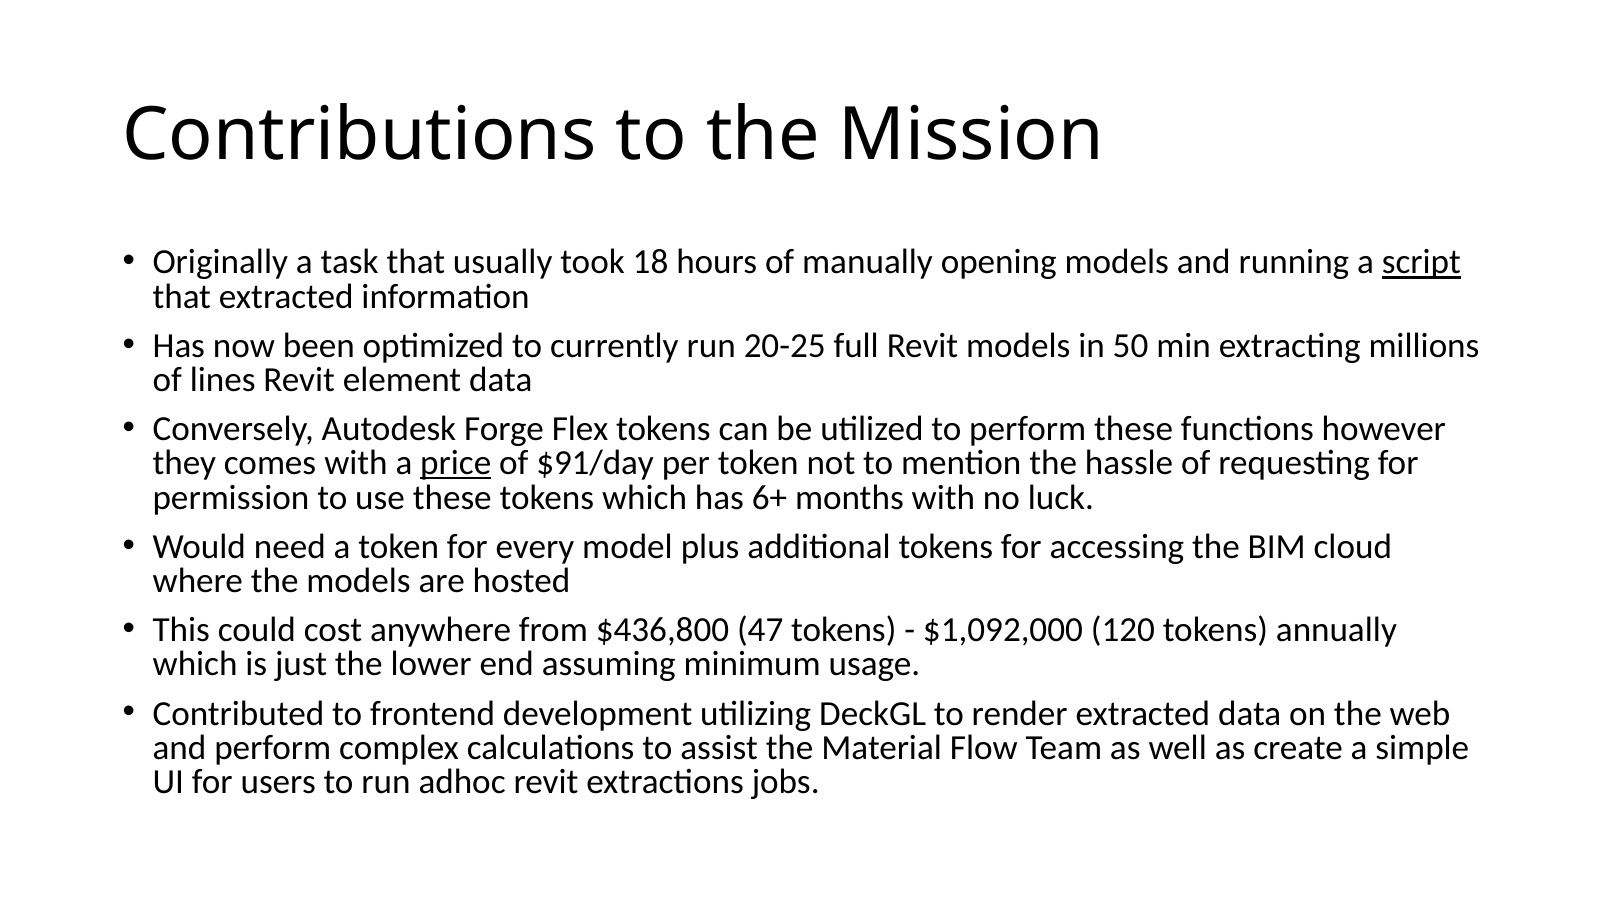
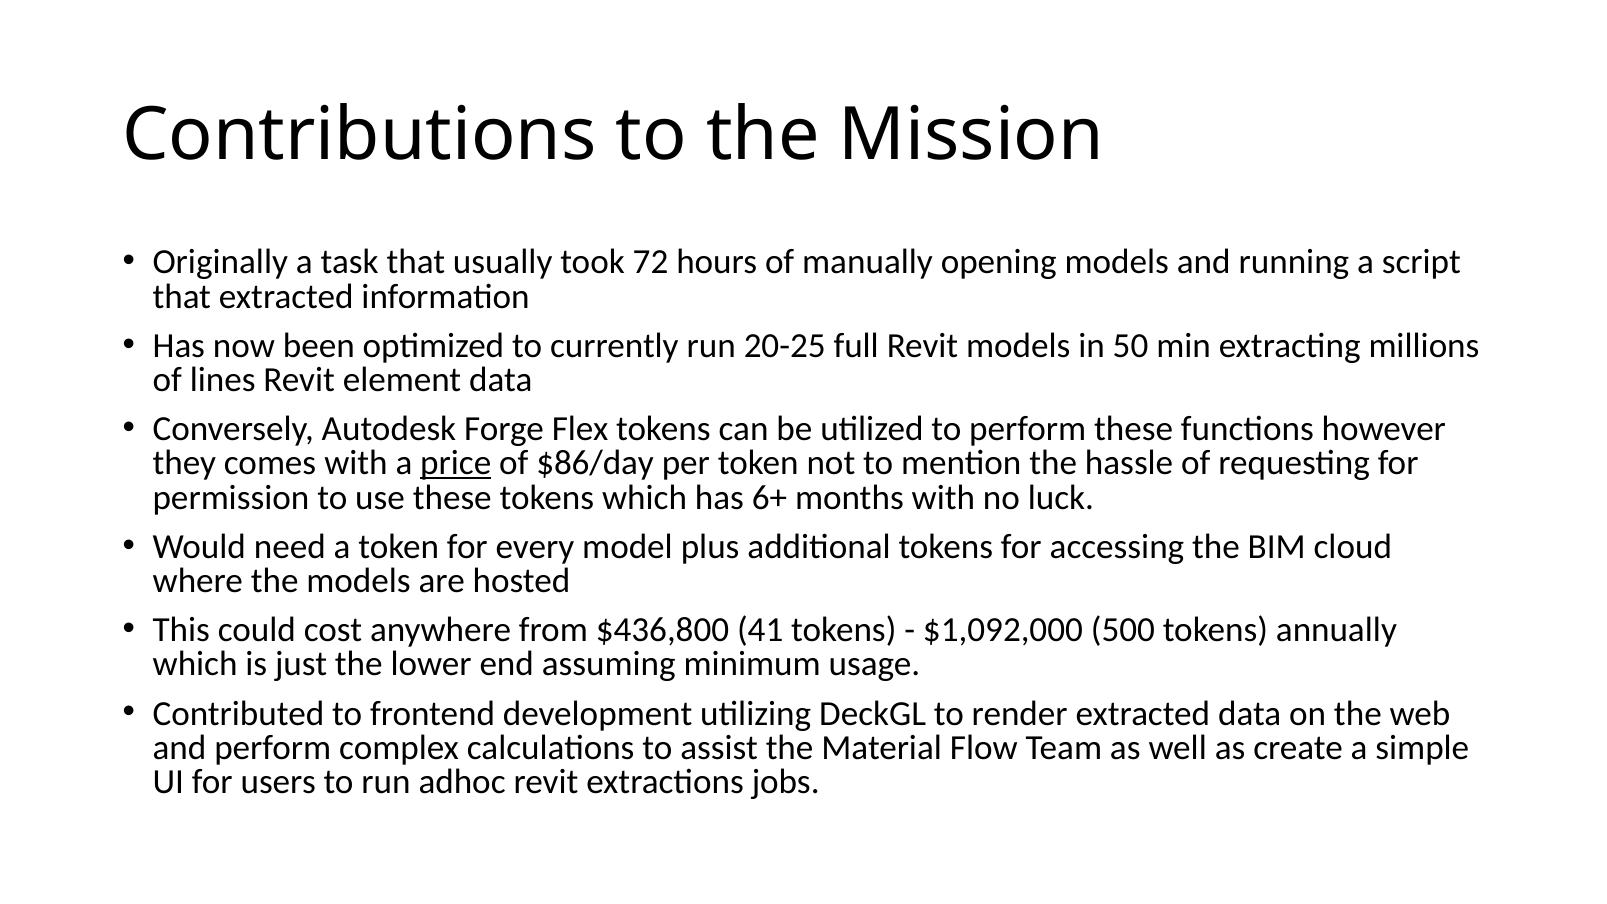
18: 18 -> 72 (651, 262)
script underline: present -> none (1421, 262)
$91/day: $91/day -> $86/day (595, 463)
47: 47 -> 41 (760, 630)
120: 120 -> 500 (1123, 630)
